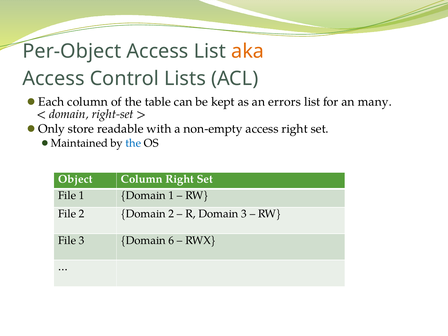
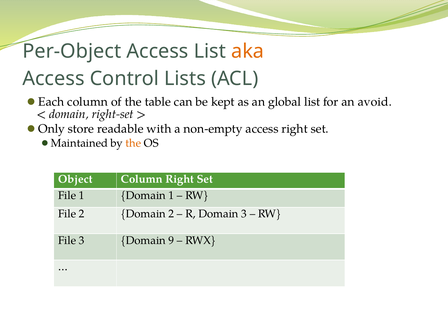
errors: errors -> global (285, 102)
many: many -> avoid (375, 102)
the colour: blue -> orange (133, 143)
6: 6 -> 9 (171, 240)
